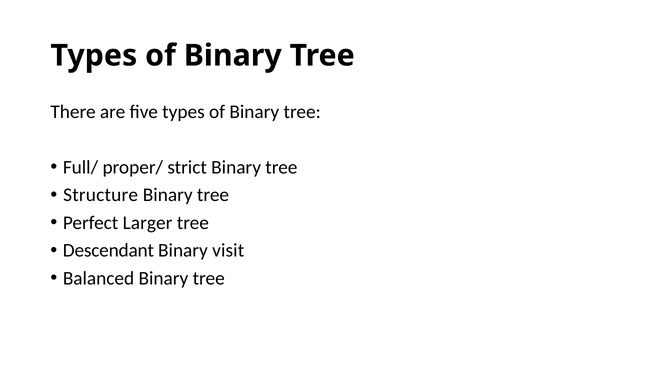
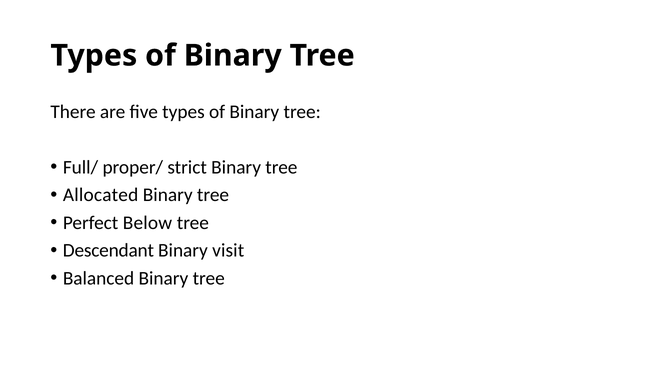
Structure: Structure -> Allocated (101, 195)
Larger: Larger -> Below (147, 223)
